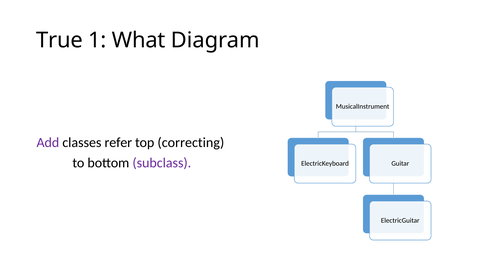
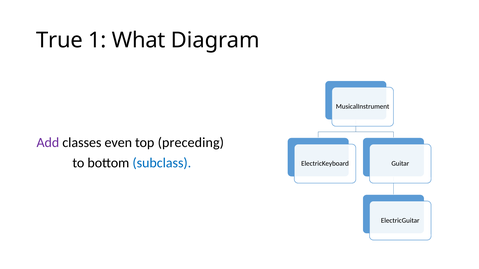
refer: refer -> even (118, 143)
correcting: correcting -> preceding (191, 143)
subclass colour: purple -> blue (162, 163)
